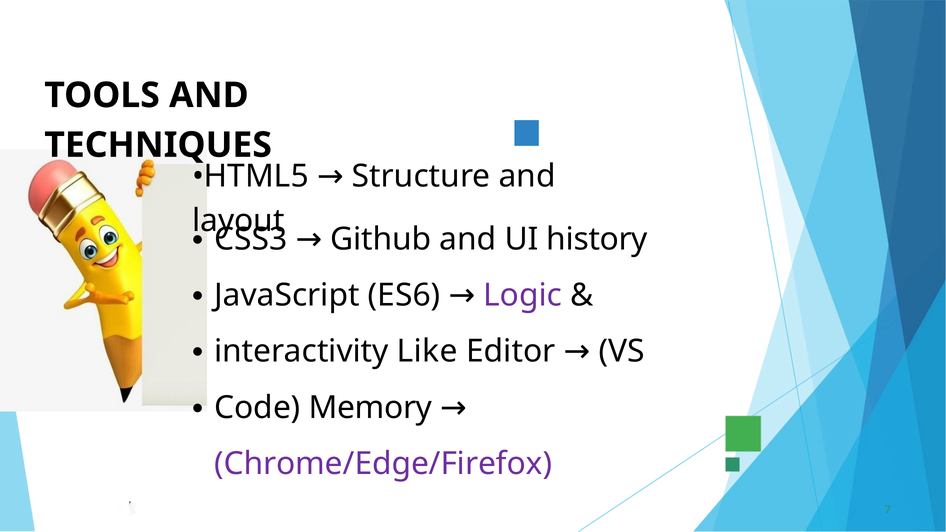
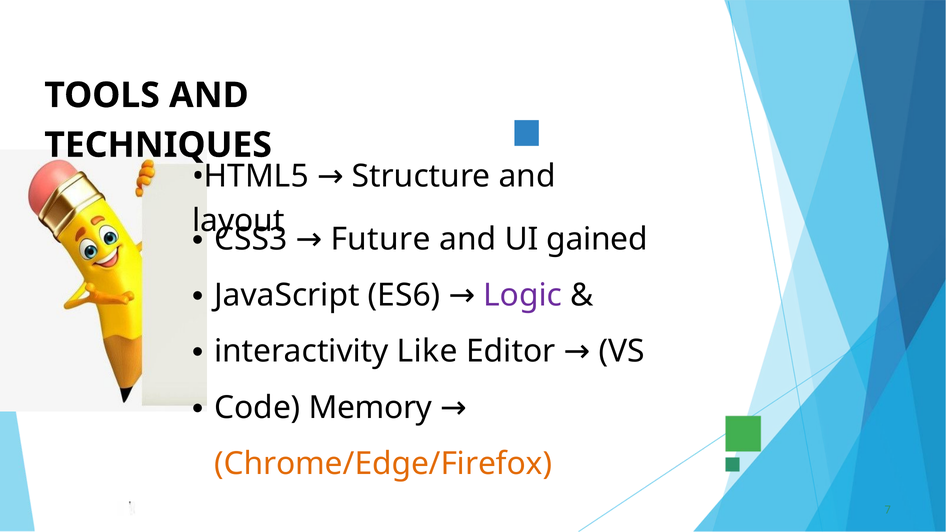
Github: Github -> Future (381, 239)
history: history -> gained (597, 239)
Chrome/Edge/Firefox colour: purple -> orange (383, 464)
